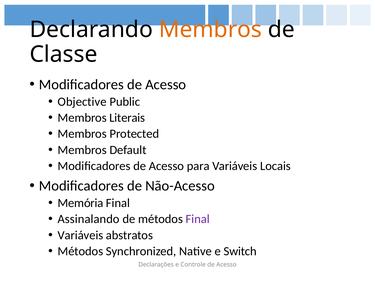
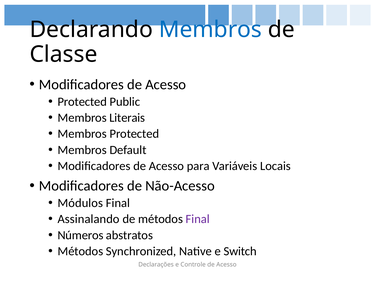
Membros colour: orange -> blue (210, 30)
Objective: Objective -> Protected (82, 102)
Memória: Memória -> Módulos (80, 203)
Variáveis: Variáveis -> Números (80, 235)
